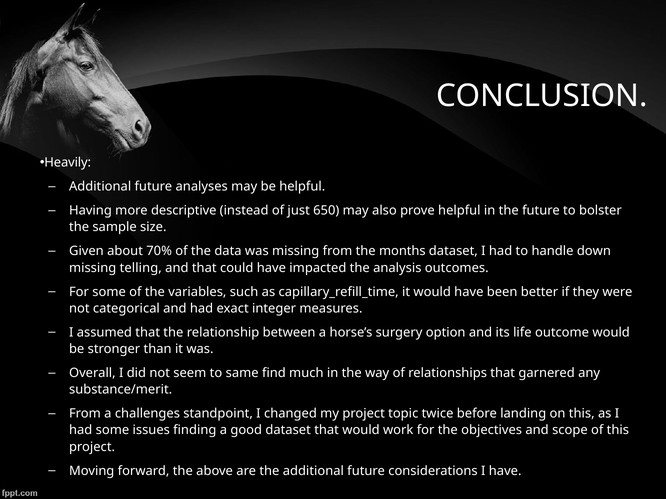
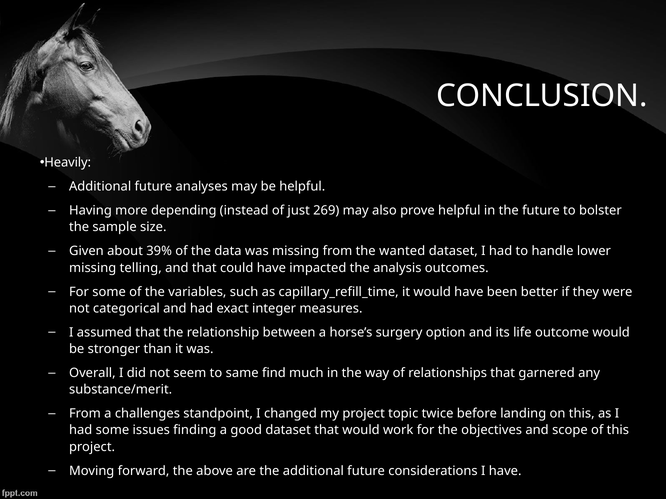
descriptive: descriptive -> depending (184, 211)
650: 650 -> 269 (326, 211)
70%: 70% -> 39% (159, 251)
months: months -> wanted (402, 251)
down: down -> lower (594, 251)
